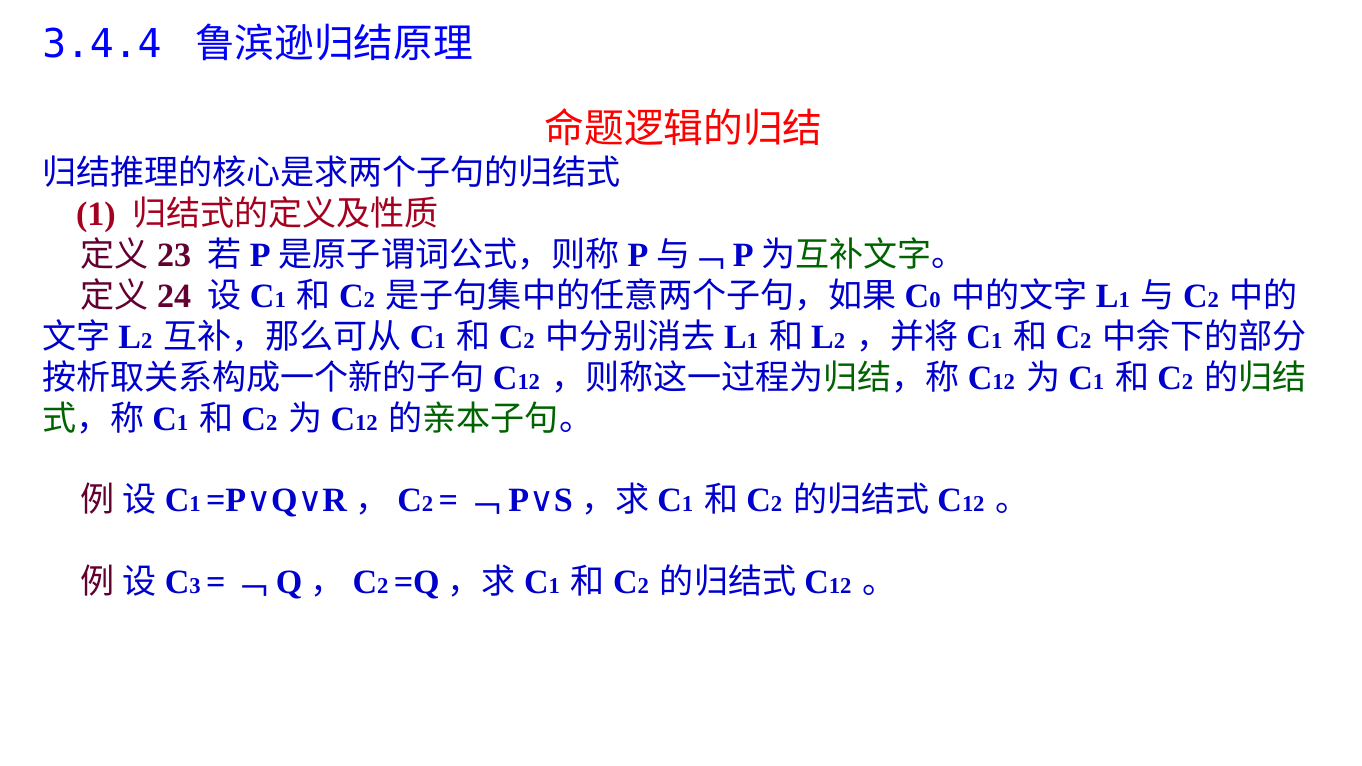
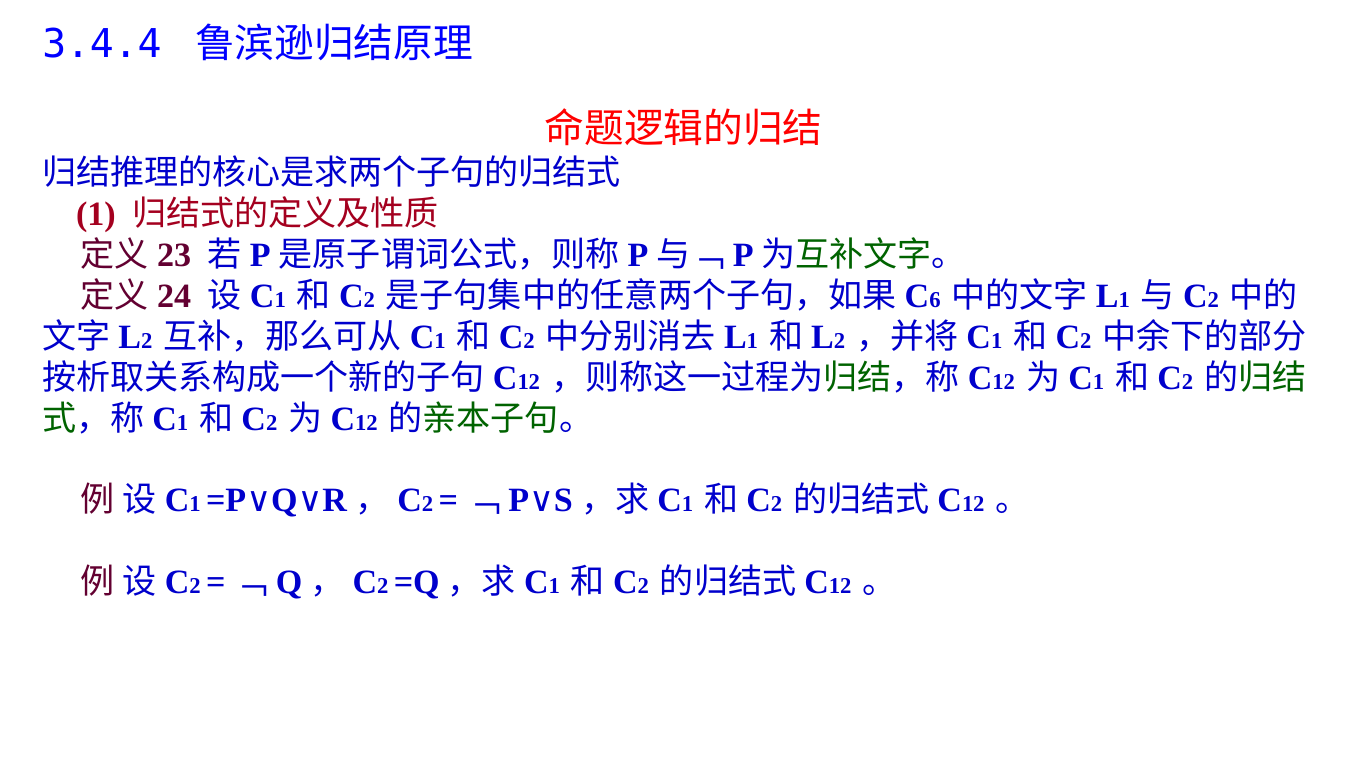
0: 0 -> 6 (935, 300)
3: 3 -> 2 (195, 586)
